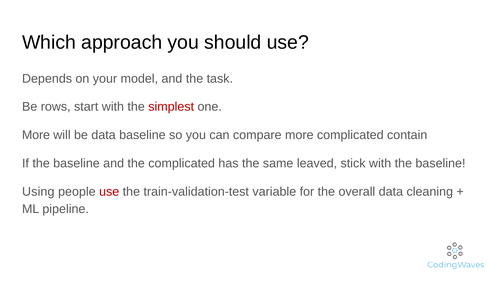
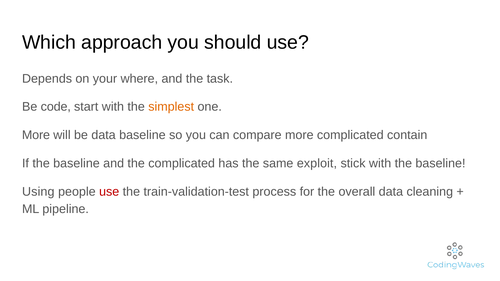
model: model -> where (139, 79)
rows: rows -> code (56, 107)
simplest colour: red -> orange (171, 107)
leaved: leaved -> exploit (317, 164)
variable: variable -> process (274, 192)
